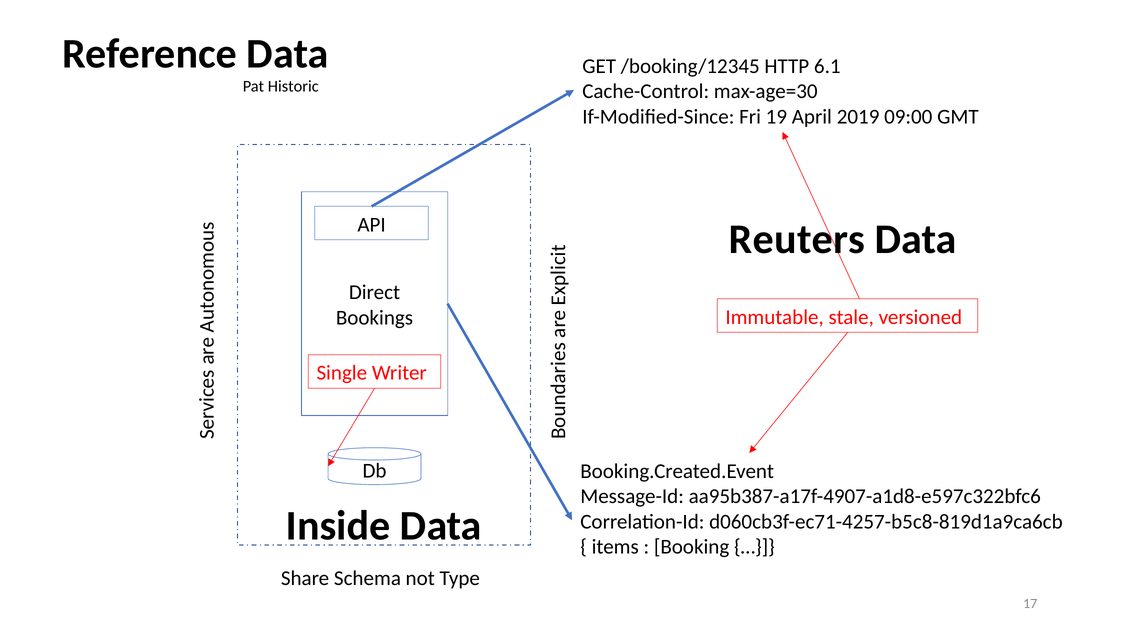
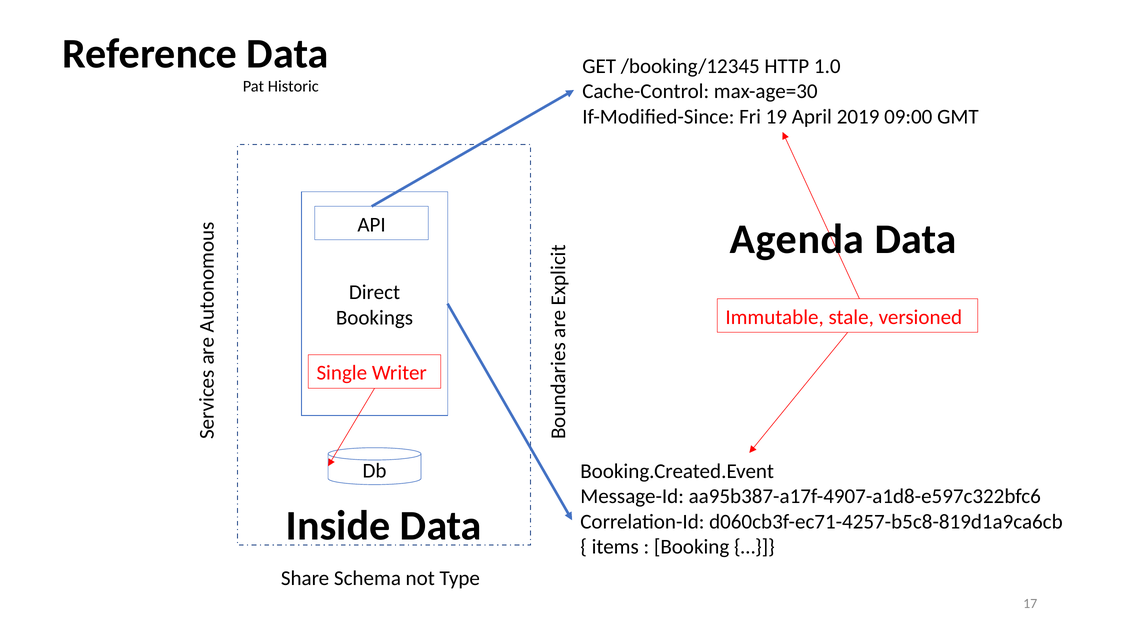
6.1: 6.1 -> 1.0 (827, 66)
Reuters: Reuters -> Agenda (797, 239)
